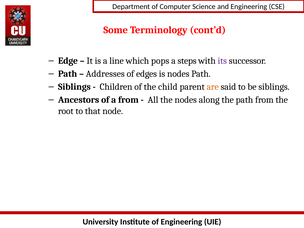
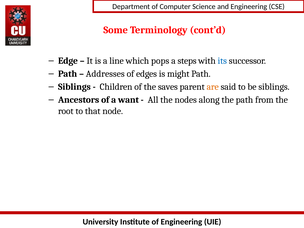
its colour: purple -> blue (222, 61)
is nodes: nodes -> might (178, 74)
child: child -> saves (168, 87)
a from: from -> want (128, 100)
